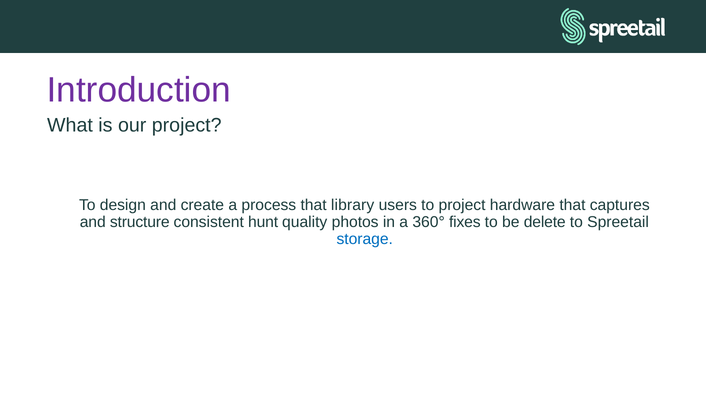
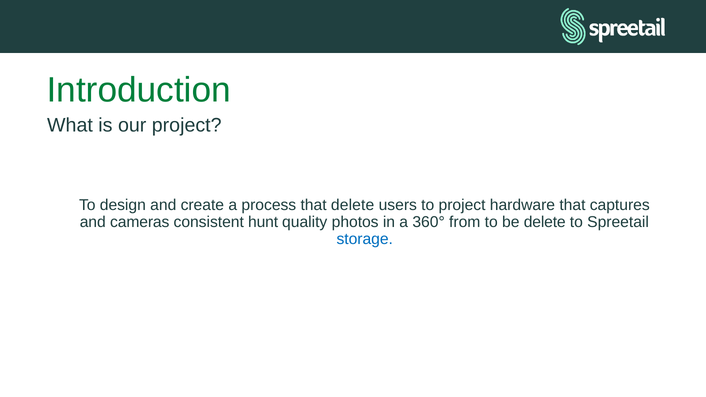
Introduction colour: purple -> green (139, 90)
that library: library -> delete (353, 205)
structure: structure -> cameras (140, 222)
fixes: fixes -> from (465, 222)
